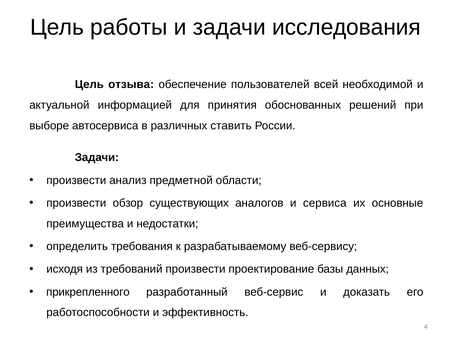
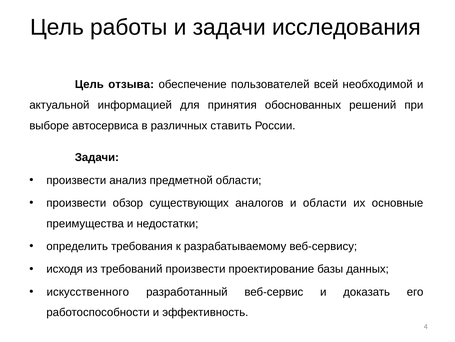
и сервиса: сервиса -> области (325, 203)
прикрепленного: прикрепленного -> искусственного (88, 291)
